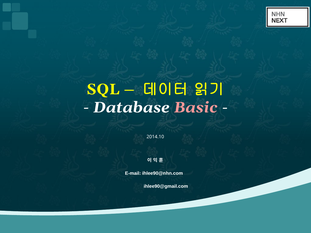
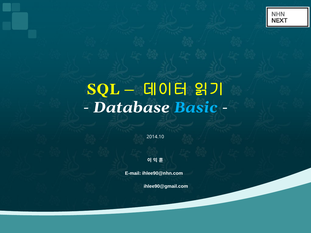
Basic colour: pink -> light blue (196, 108)
